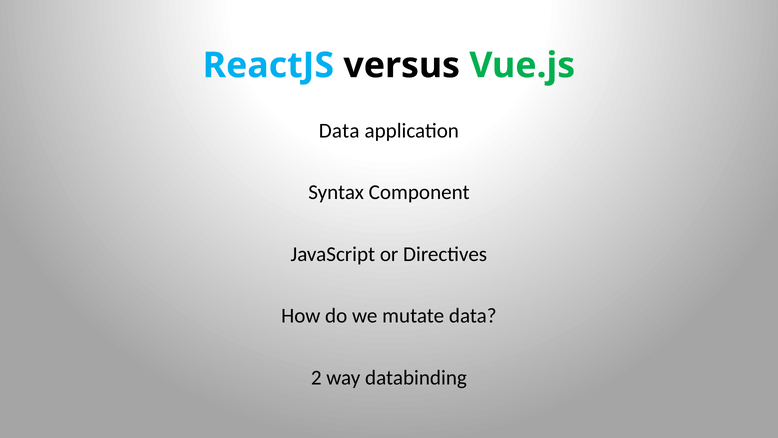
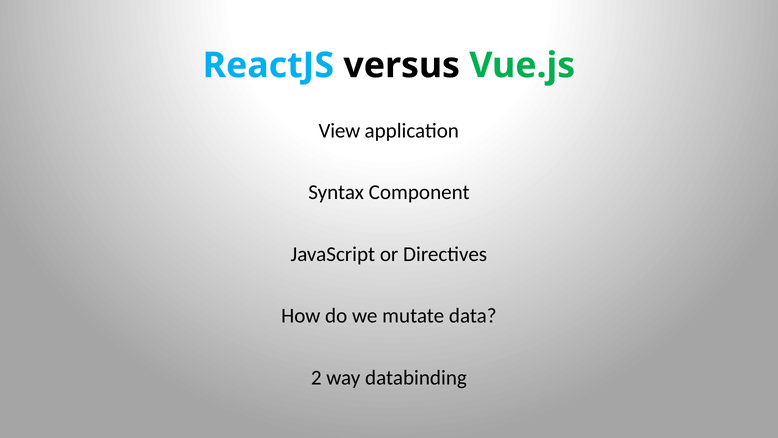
Data: Data -> View (339, 131)
